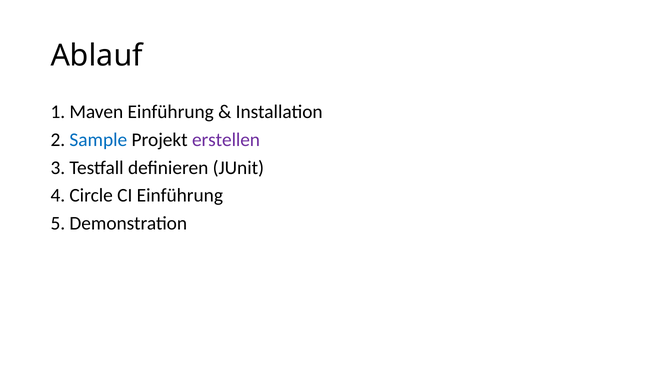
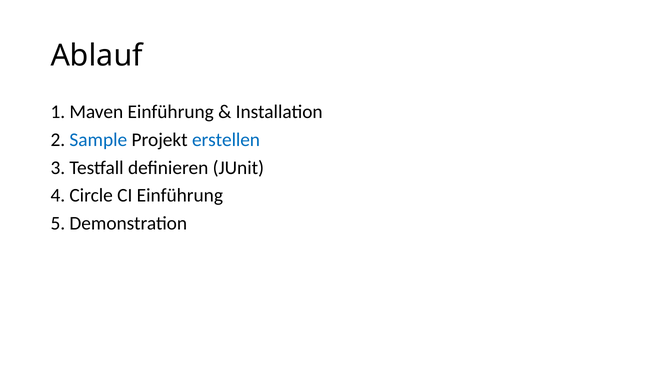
erstellen colour: purple -> blue (226, 140)
